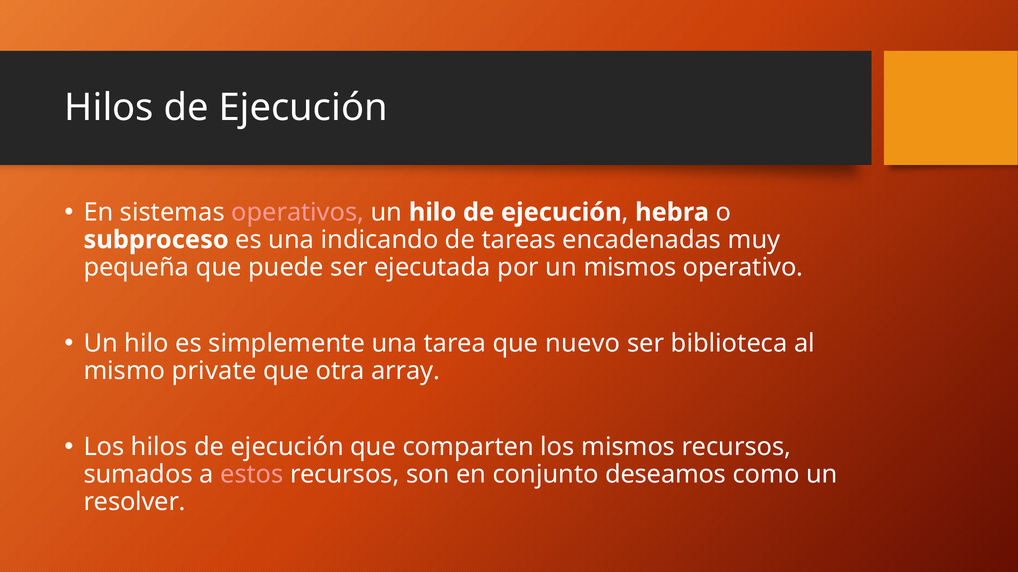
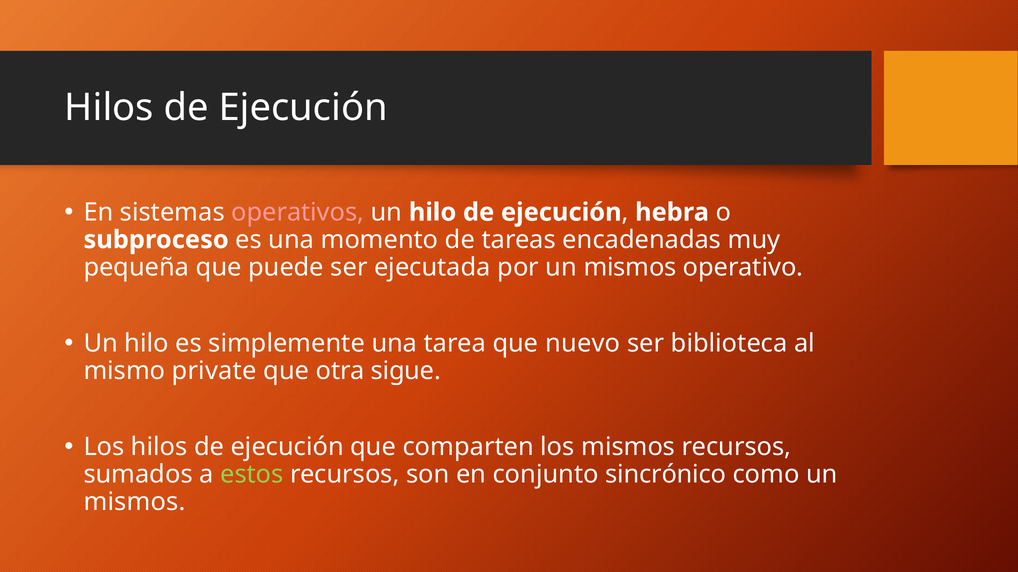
indicando: indicando -> momento (380, 240)
array: array -> sigue (406, 371)
estos colour: pink -> light green (252, 475)
deseamos: deseamos -> sincrónico (666, 475)
resolver: resolver -> mismos (134, 502)
